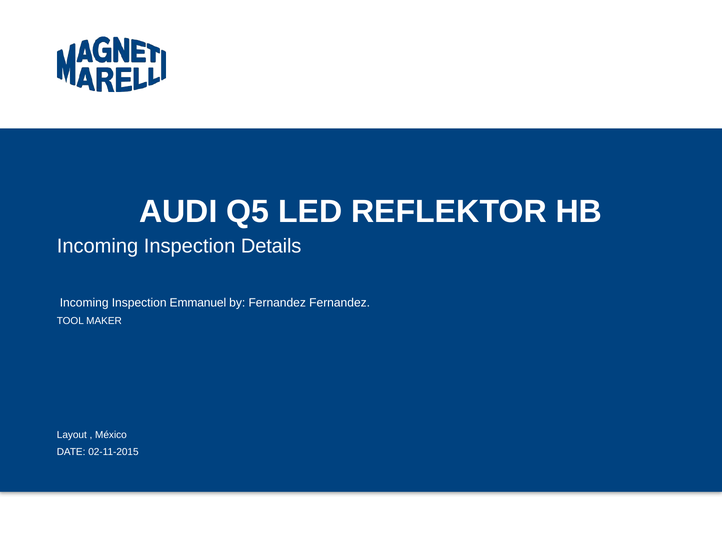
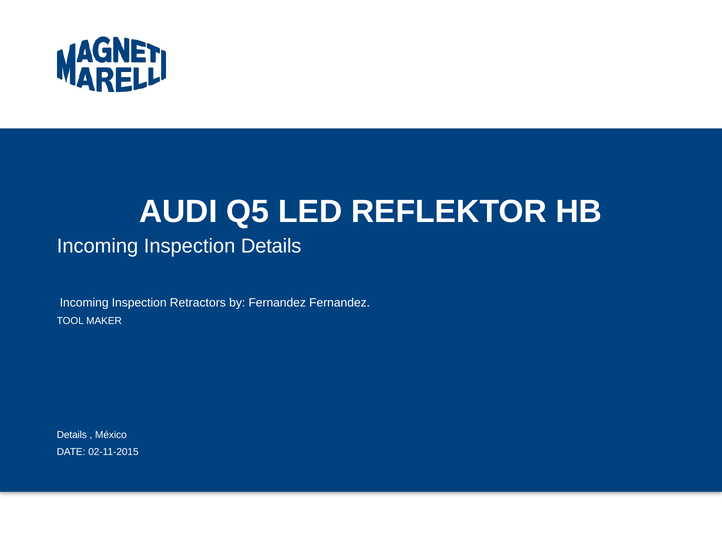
Emmanuel: Emmanuel -> Retractors (198, 302)
Layout: Layout -> Details (72, 434)
